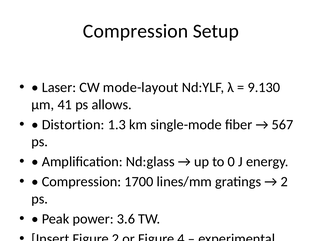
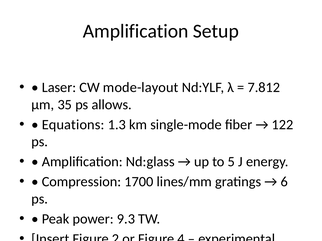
Compression: Compression -> Amplification (136, 31)
9.130: 9.130 -> 7.812 (264, 88)
41: 41 -> 35 (65, 105)
Distortion: Distortion -> Equations (73, 125)
567: 567 -> 122 (283, 125)
0: 0 -> 5 (231, 162)
2: 2 -> 6 (284, 182)
3.6: 3.6 -> 9.3 (126, 219)
